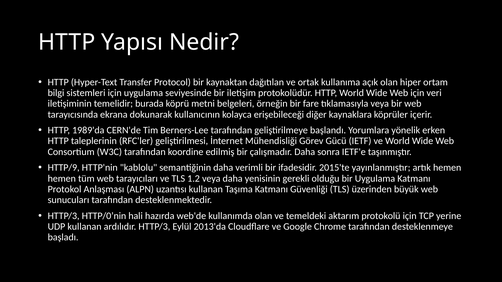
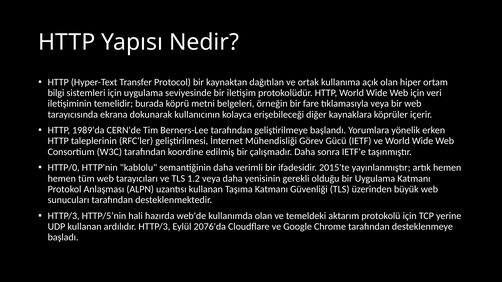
HTTP/9: HTTP/9 -> HTTP/0 (64, 168)
HTTP/0’nin: HTTP/0’nin -> HTTP/5’nin (104, 216)
2013'da: 2013'da -> 2076'da (210, 227)
